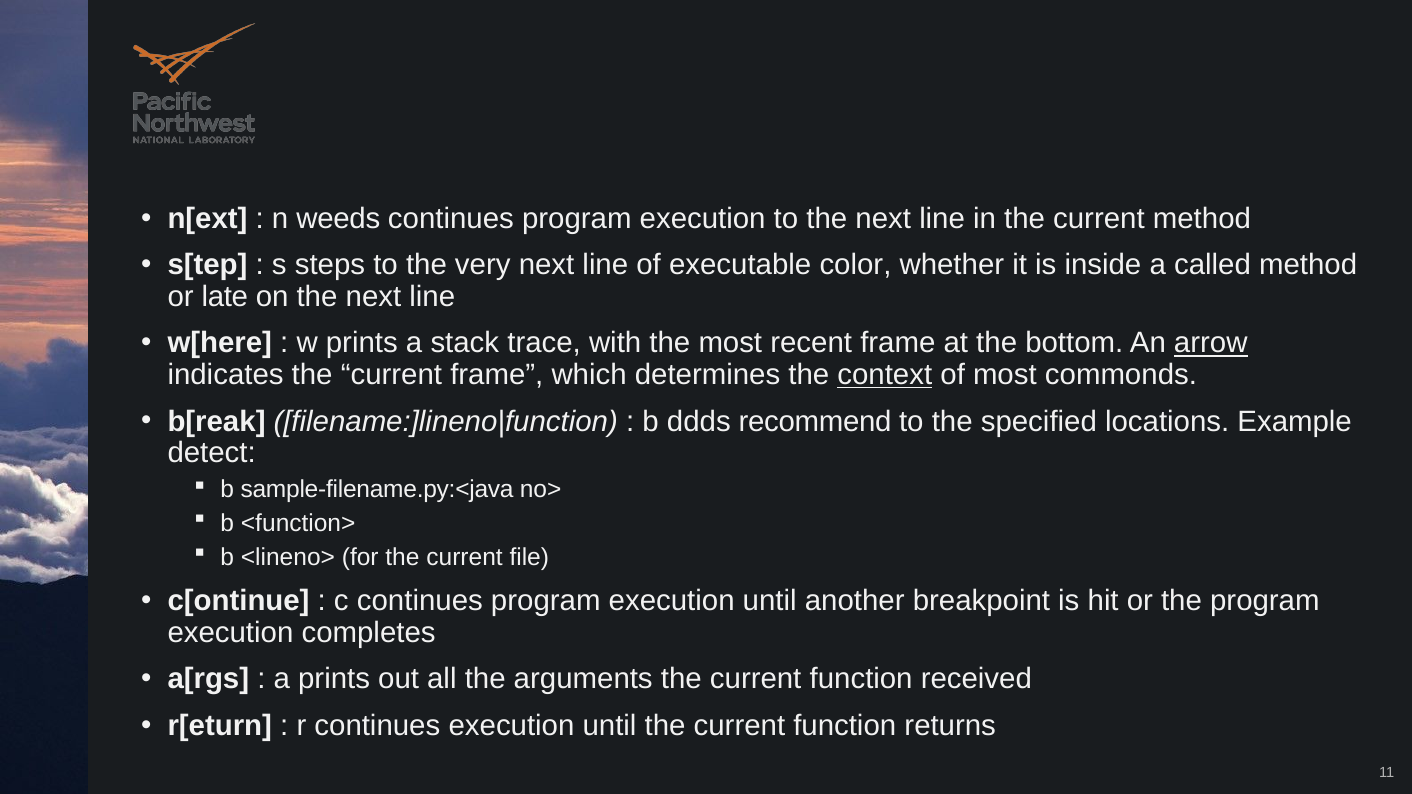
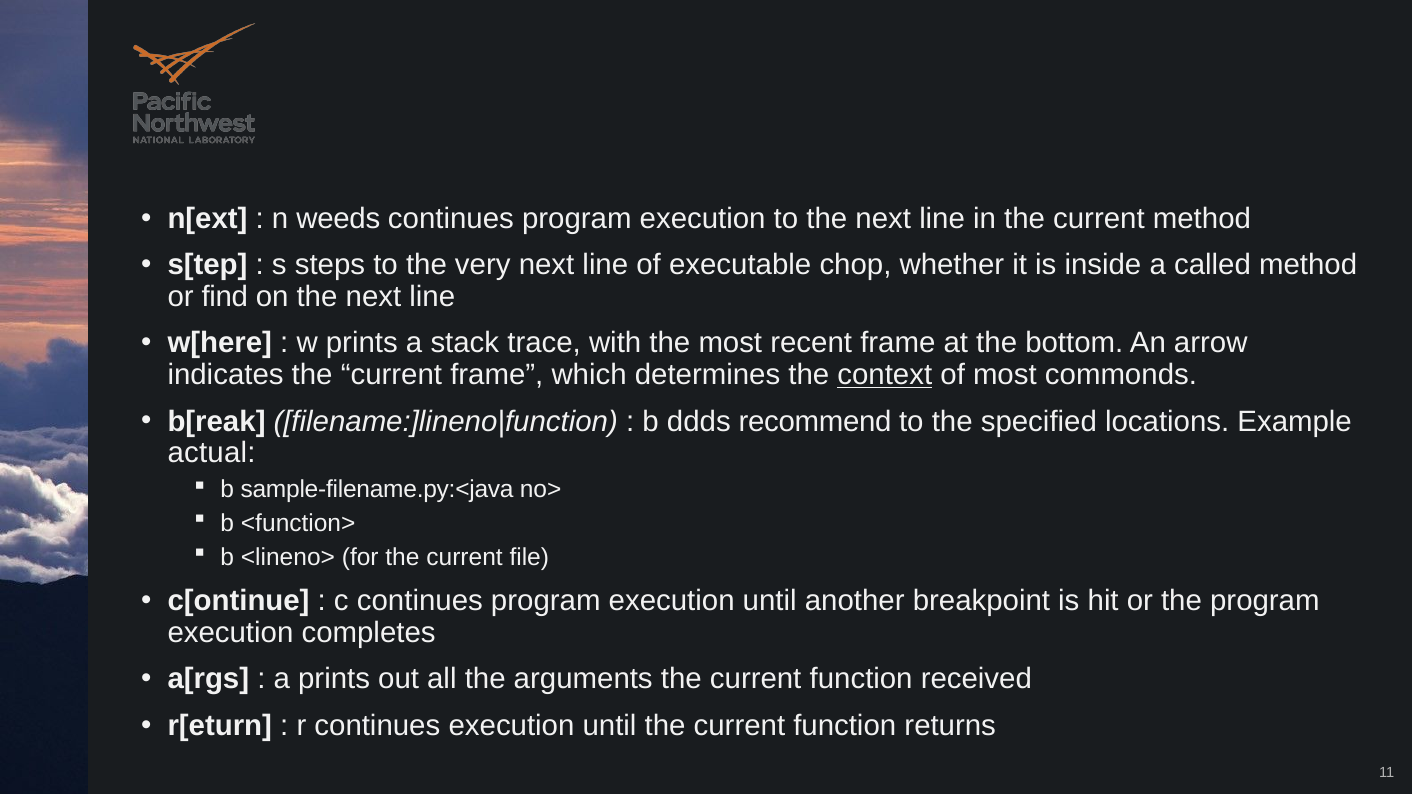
color: color -> chop (855, 265)
late: late -> find (225, 297)
arrow underline: present -> none (1211, 343)
detect: detect -> actual (212, 453)
